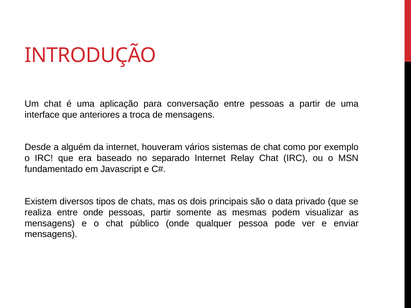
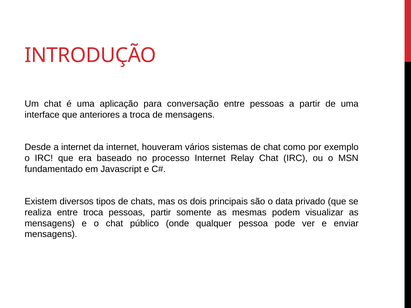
a alguém: alguém -> internet (76, 147)
separado: separado -> processo (171, 158)
entre onde: onde -> troca (93, 213)
